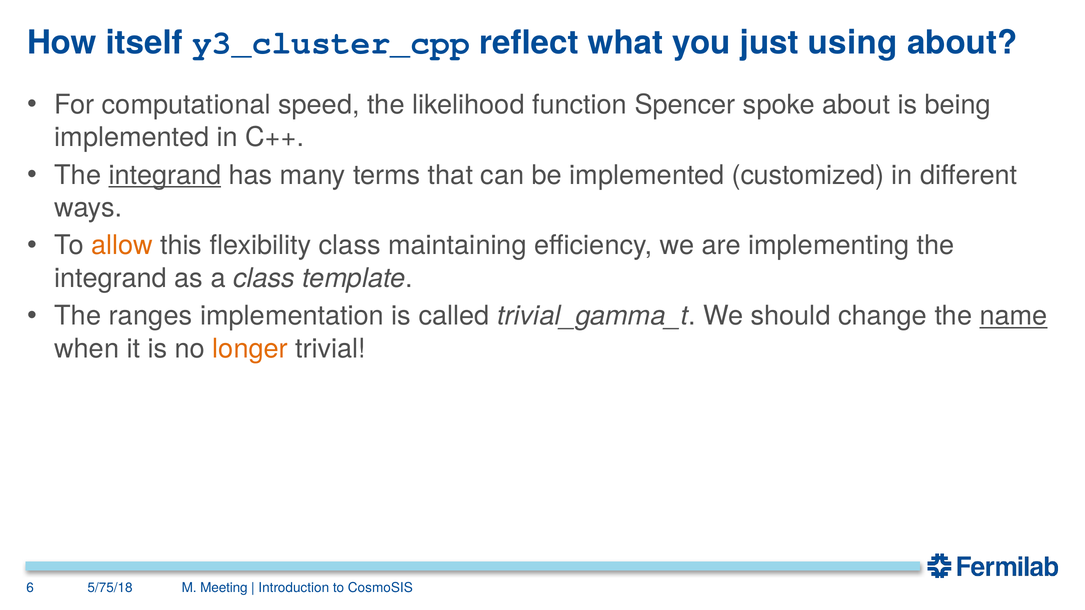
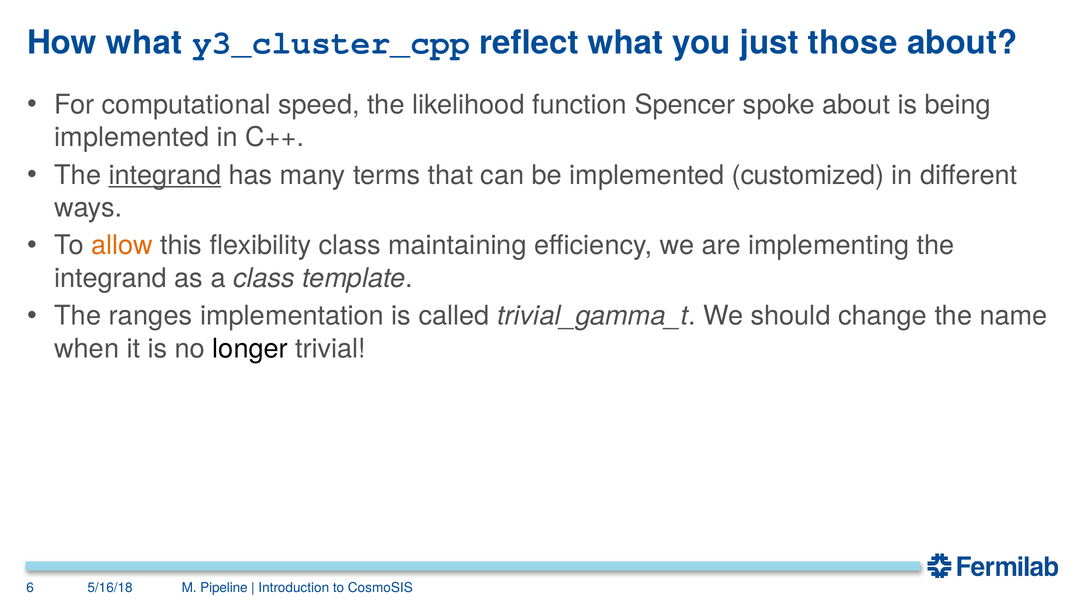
How itself: itself -> what (144, 43)
using: using -> those (853, 43)
name underline: present -> none (1014, 316)
longer colour: orange -> black (250, 349)
5/75/18: 5/75/18 -> 5/16/18 (110, 588)
Meeting: Meeting -> Pipeline (224, 588)
